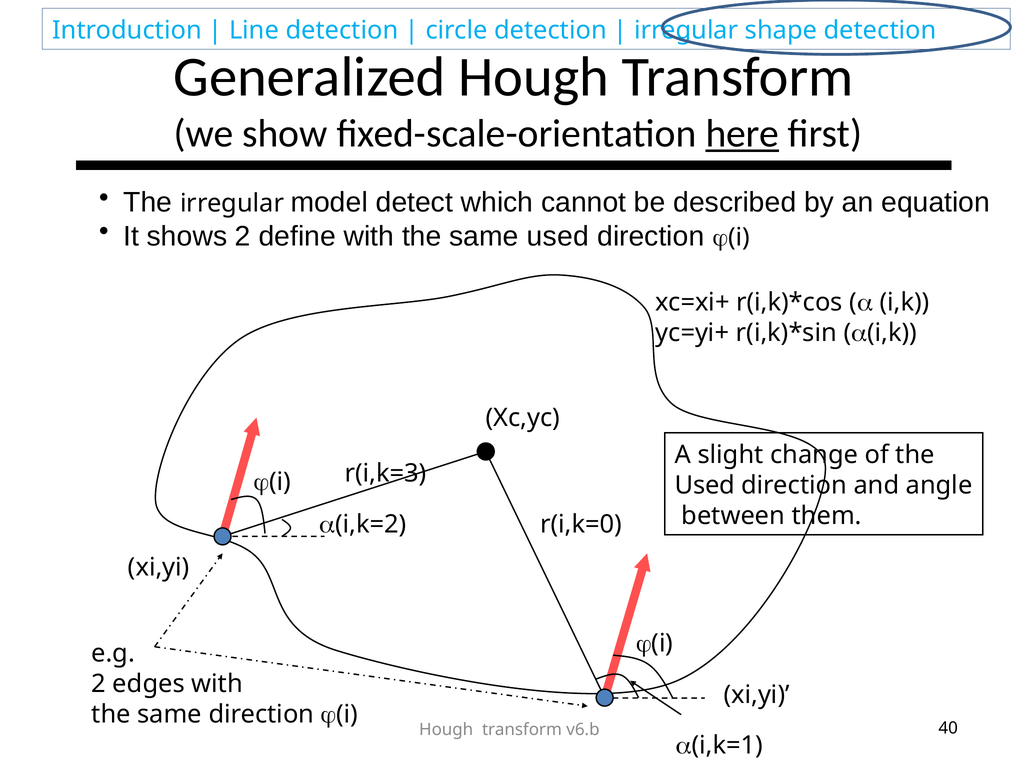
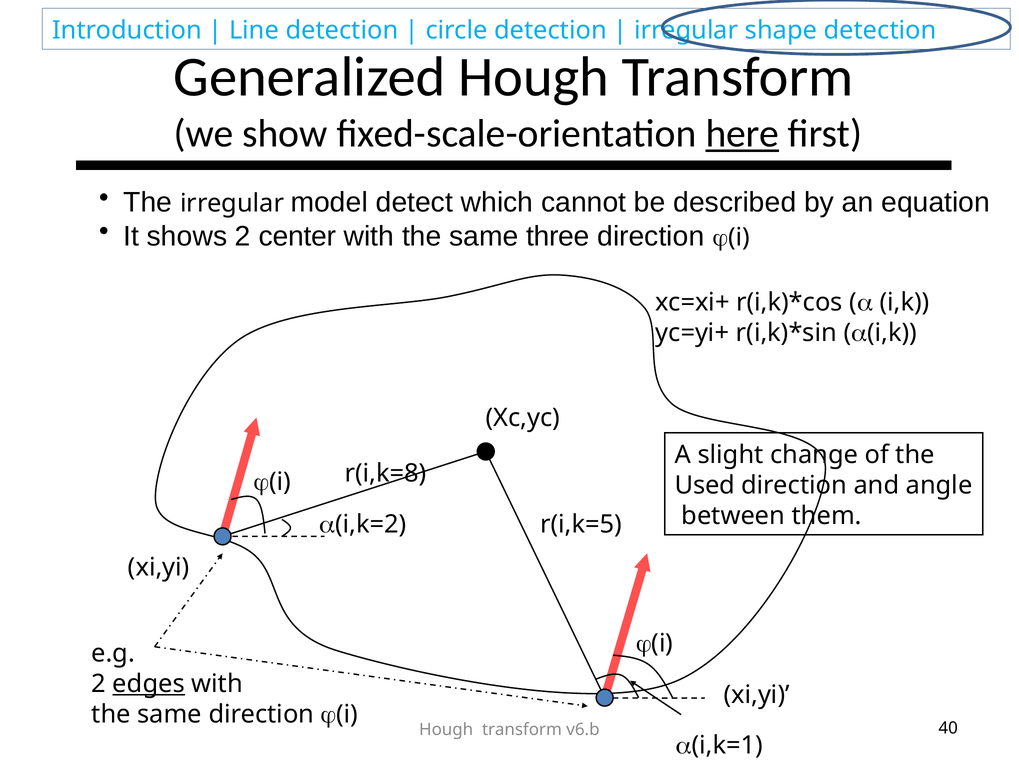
define: define -> center (297, 236)
same used: used -> three (558, 236)
r(i,k=3: r(i,k=3 -> r(i,k=8 (386, 474)
r(i,k=0: r(i,k=0 -> r(i,k=5 (581, 525)
edges underline: none -> present (149, 684)
